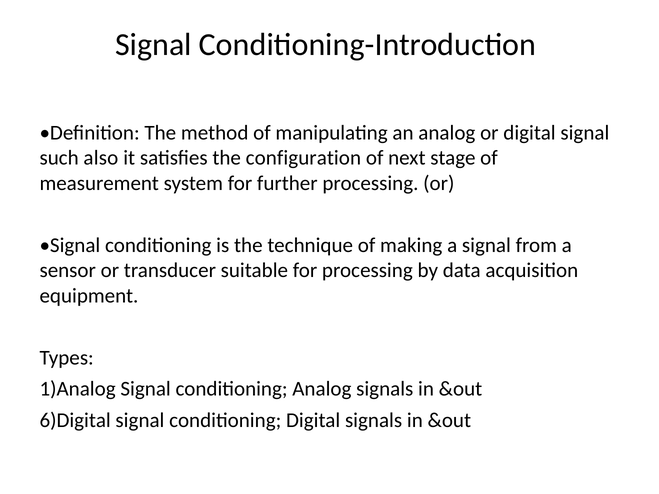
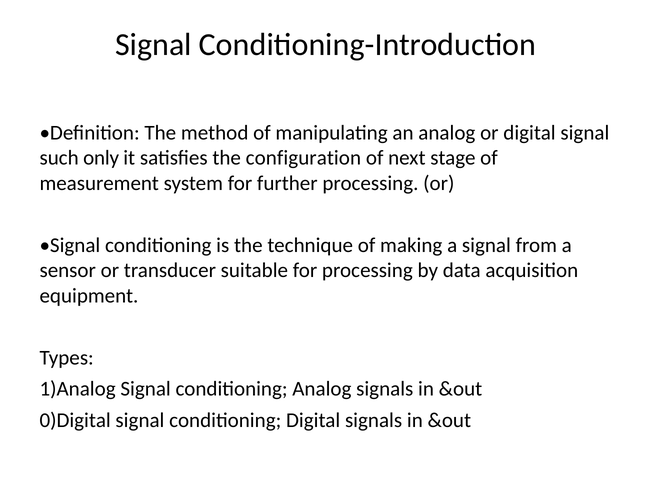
also: also -> only (101, 158)
6)Digital: 6)Digital -> 0)Digital (75, 420)
